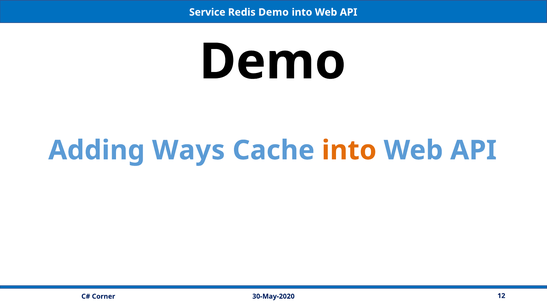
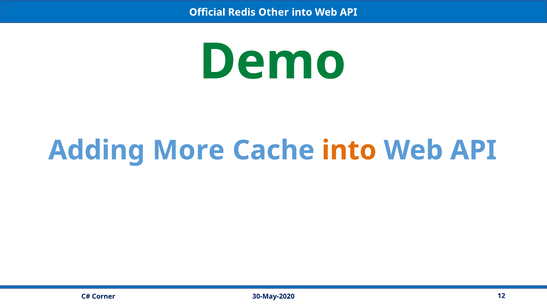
Service: Service -> Official (207, 12)
Redis Demo: Demo -> Other (274, 12)
Demo colour: black -> green (273, 62)
Ways: Ways -> More (189, 151)
